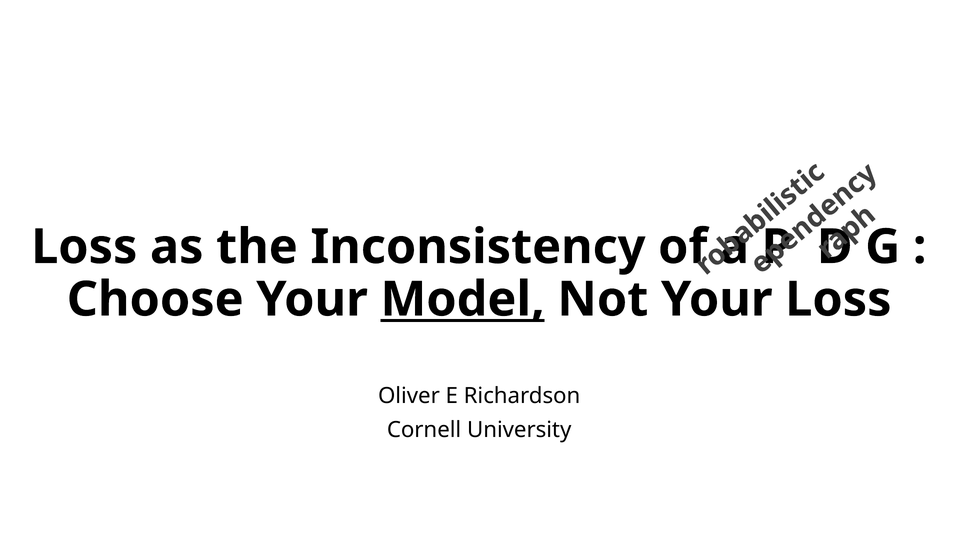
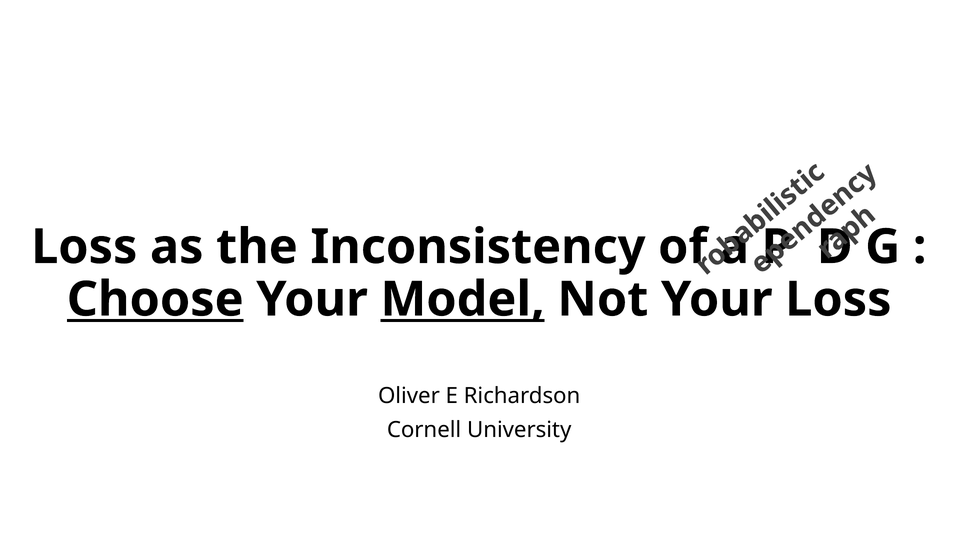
Choose underline: none -> present (155, 299)
